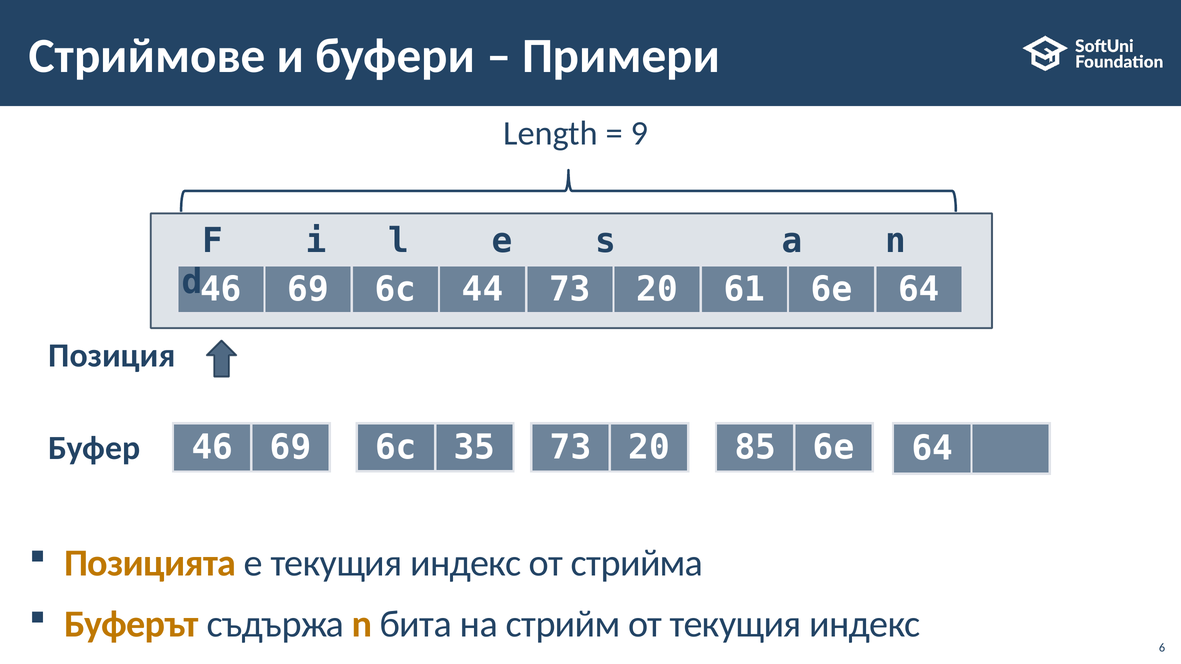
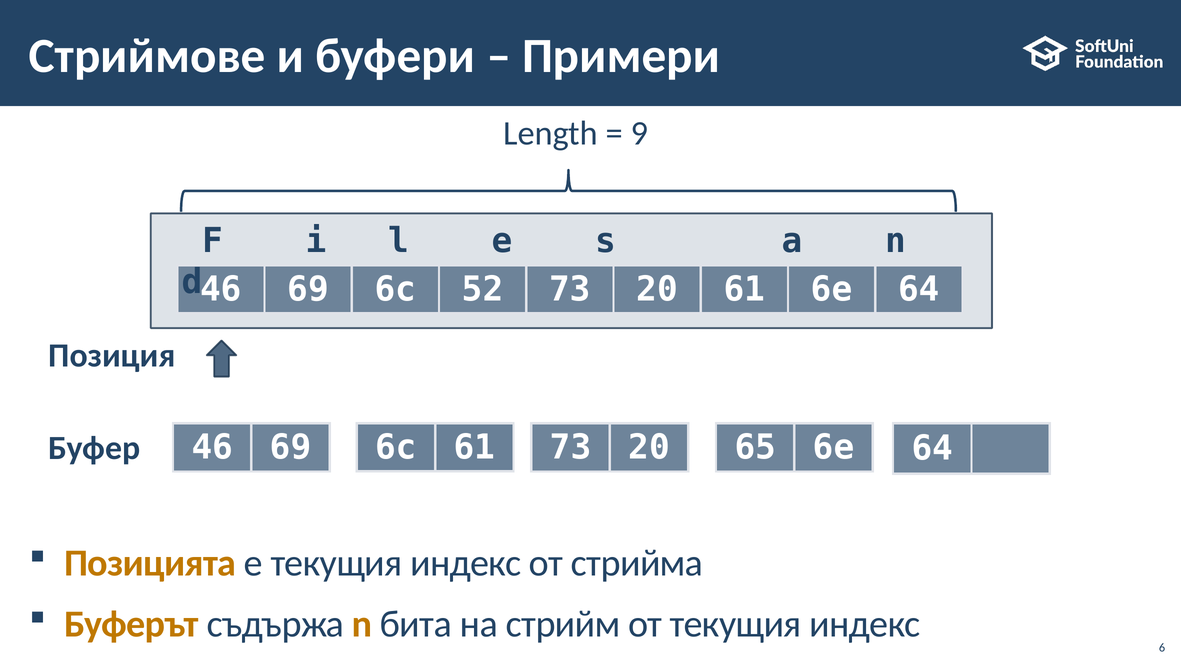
44: 44 -> 52 (483, 290)
6c 35: 35 -> 61 (474, 448)
85: 85 -> 65 (755, 448)
